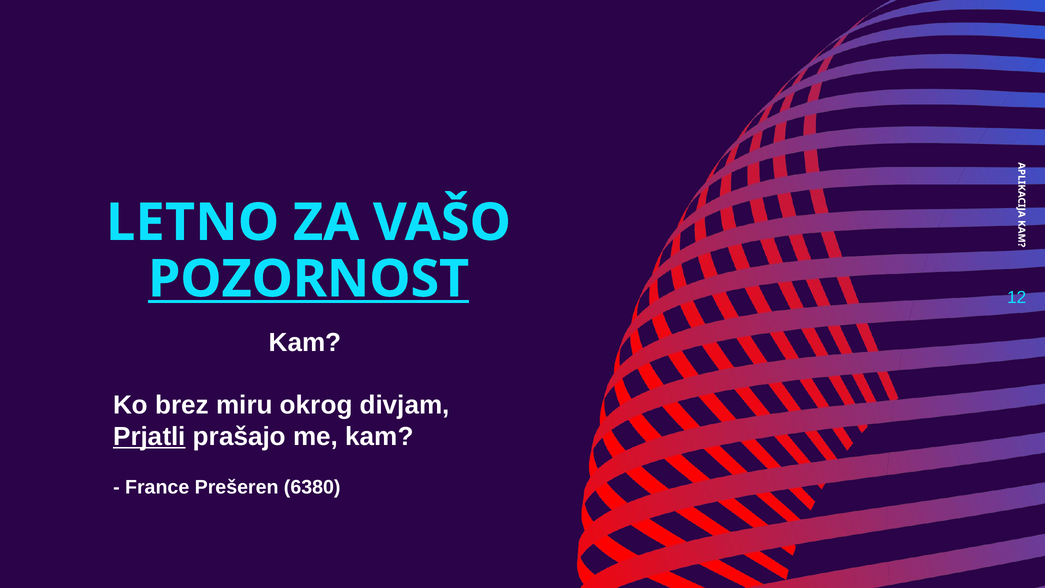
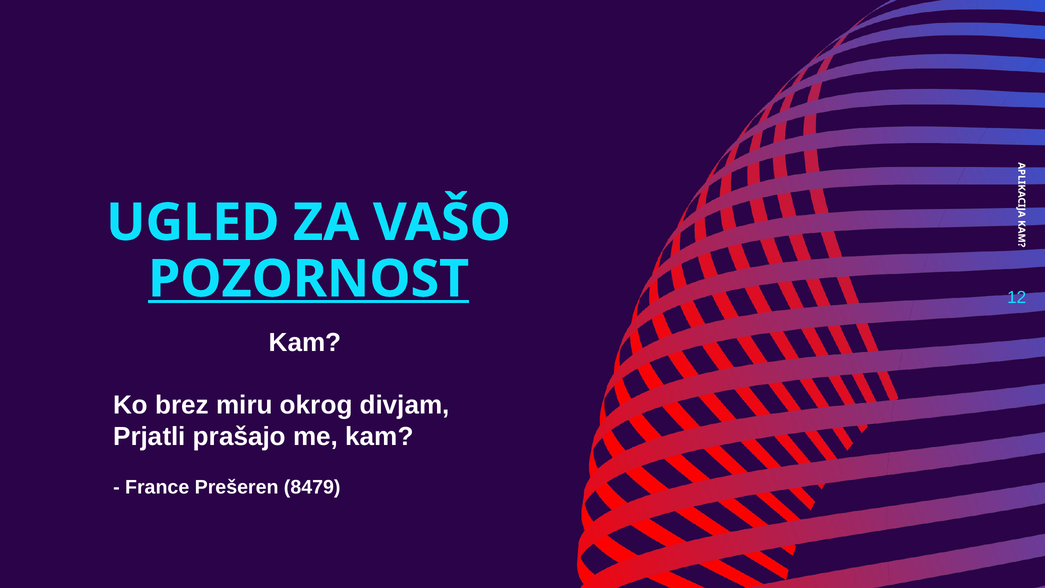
LETNO: LETNO -> UGLED (193, 223)
Prjatli underline: present -> none (149, 436)
6380: 6380 -> 8479 (312, 487)
